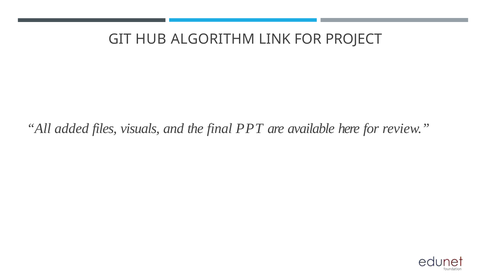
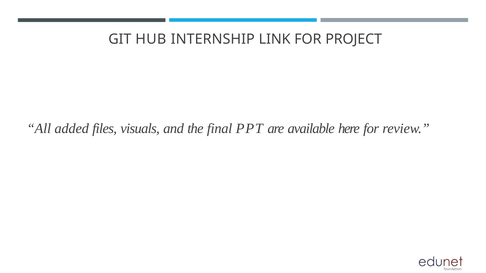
ALGORITHM: ALGORITHM -> INTERNSHIP (213, 39)
